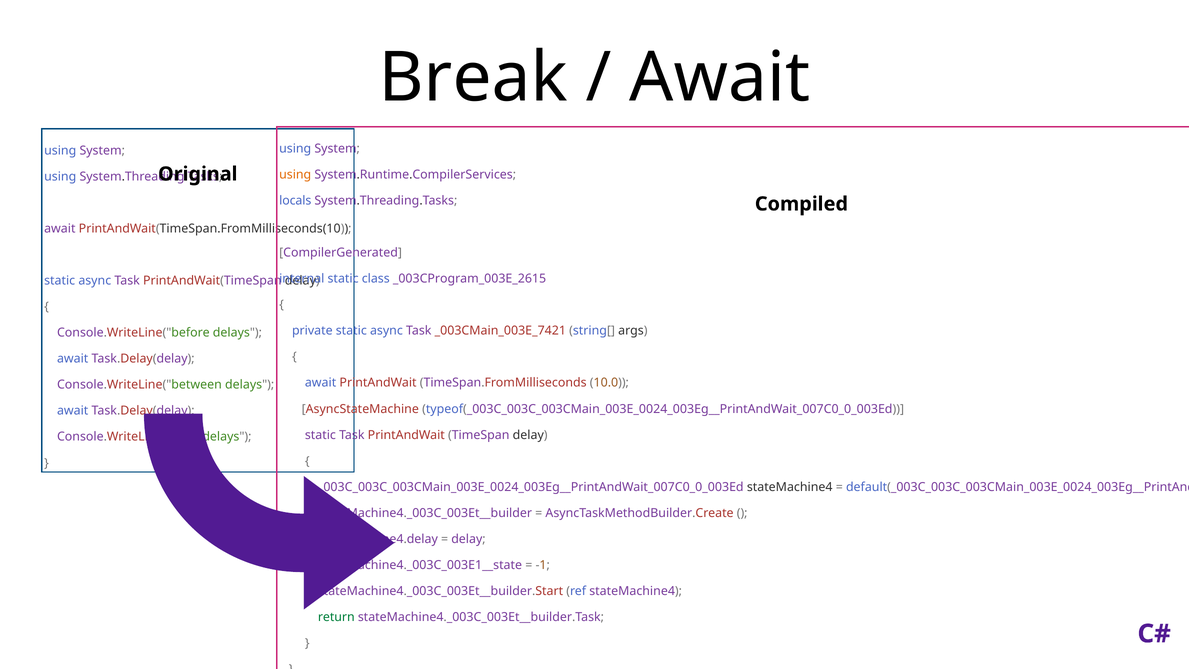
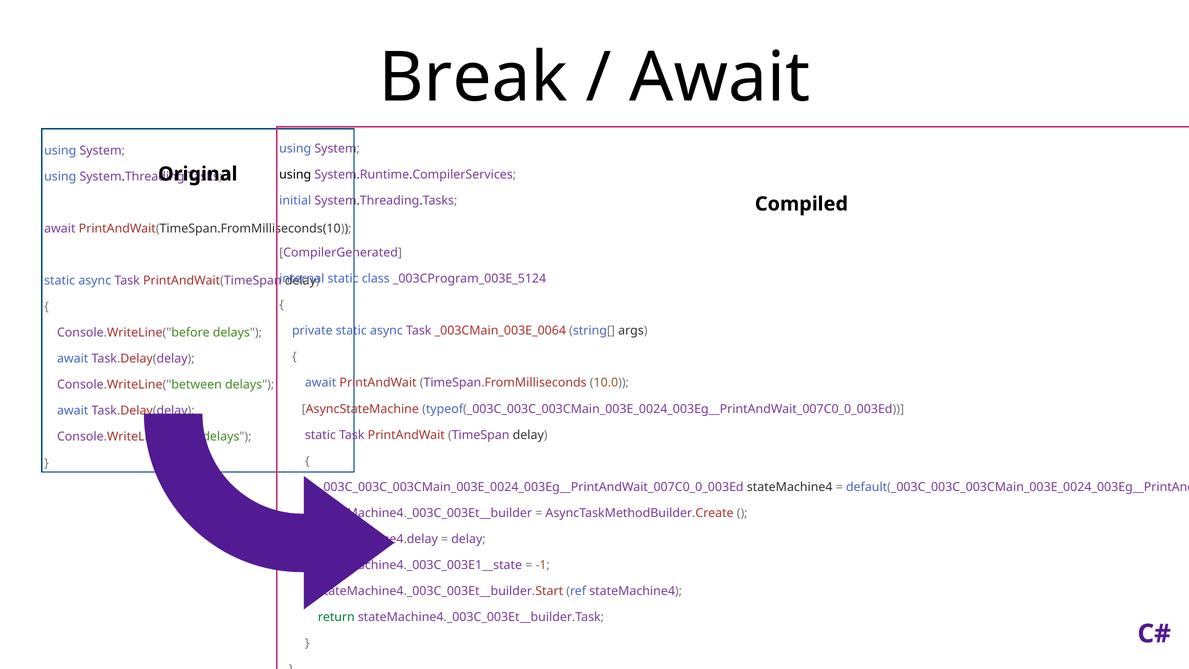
using colour: orange -> black (295, 175)
locals: locals -> initial (295, 201)
_003CProgram_003E_2615: _003CProgram_003E_2615 -> _003CProgram_003E_5124 (470, 279)
_003CMain_003E_7421: _003CMain_003E_7421 -> _003CMain_003E_0064 (500, 331)
